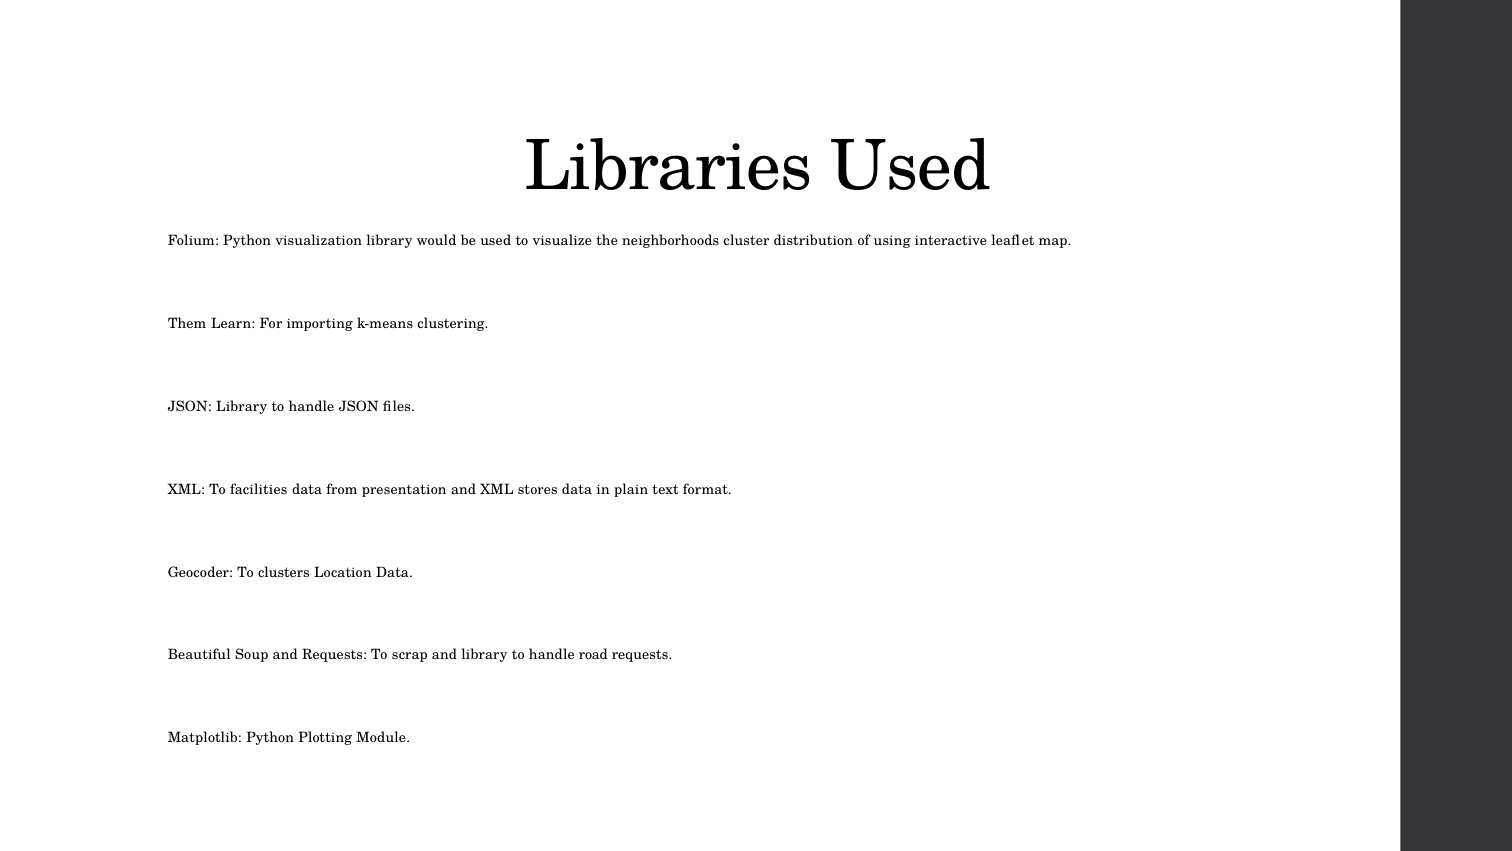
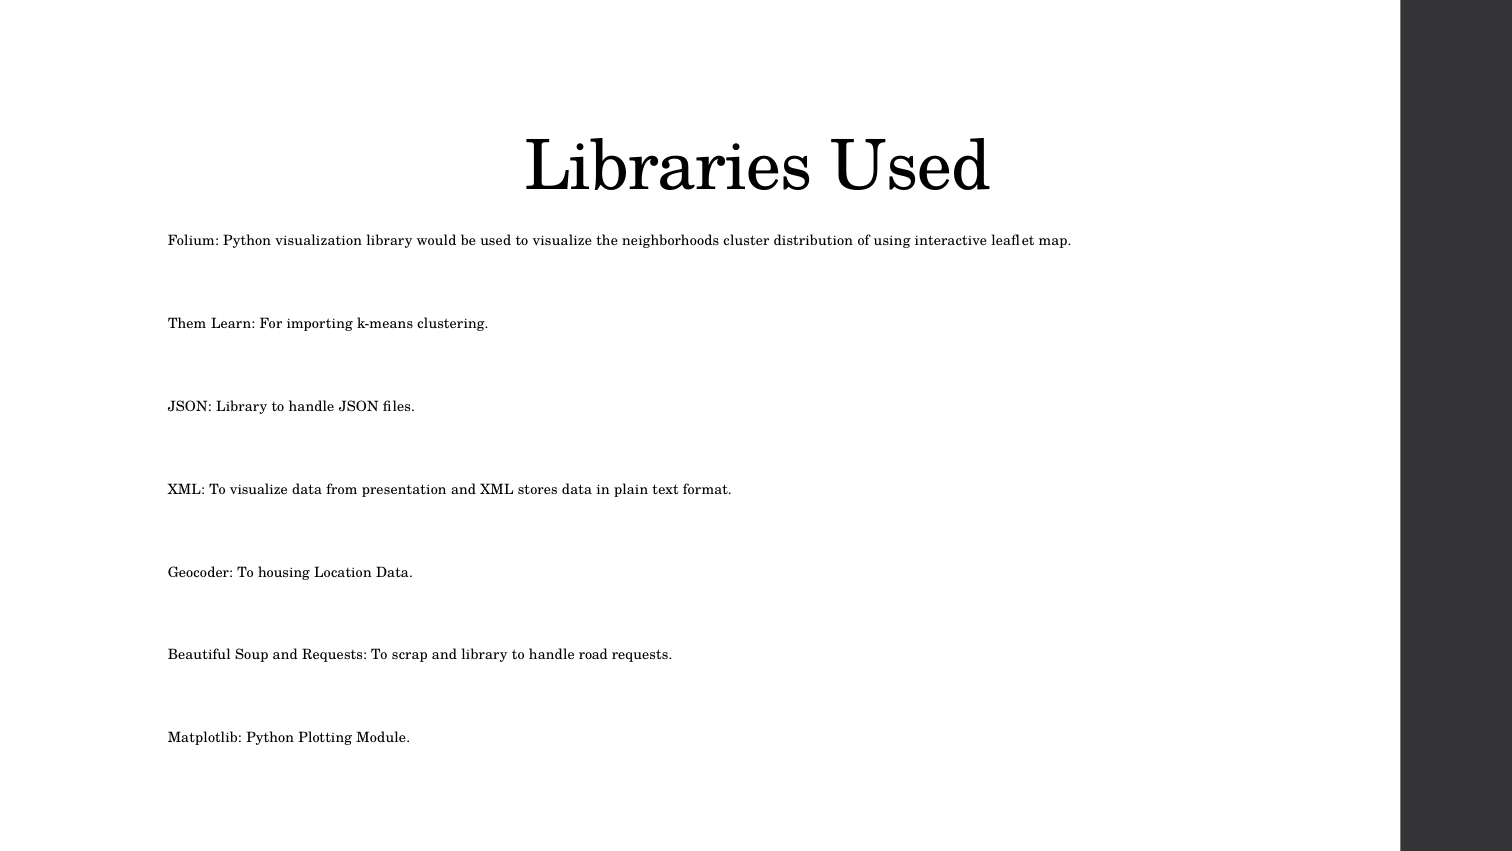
XML To facilities: facilities -> visualize (259, 489)
clusters: clusters -> housing (284, 572)
